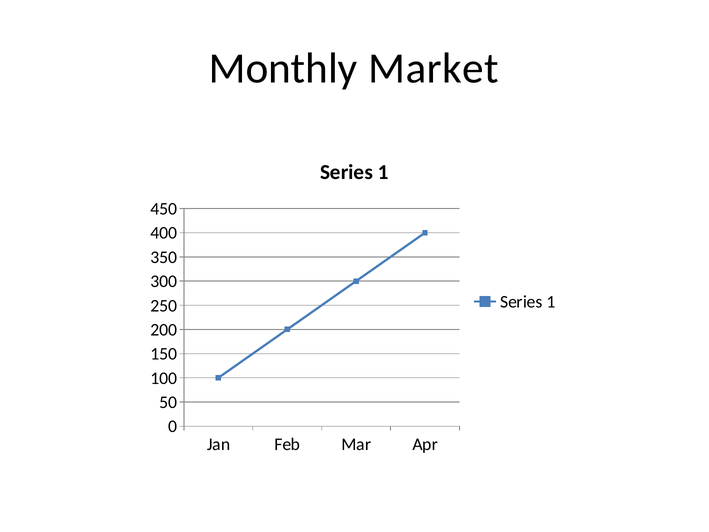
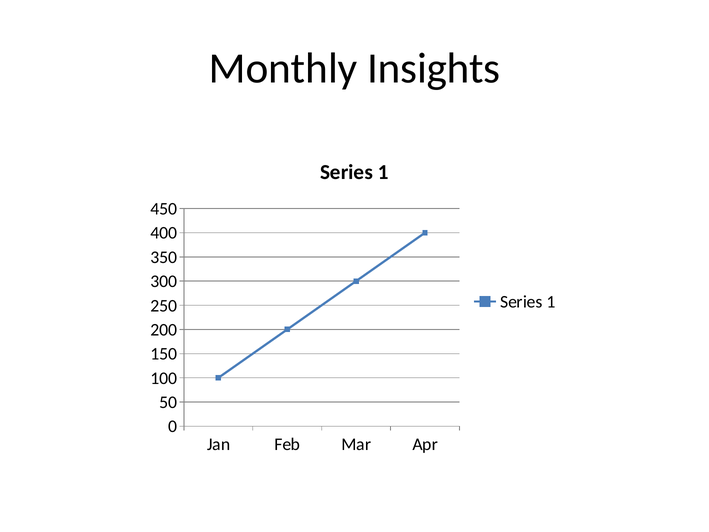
Market: Market -> Insights (434, 69)
